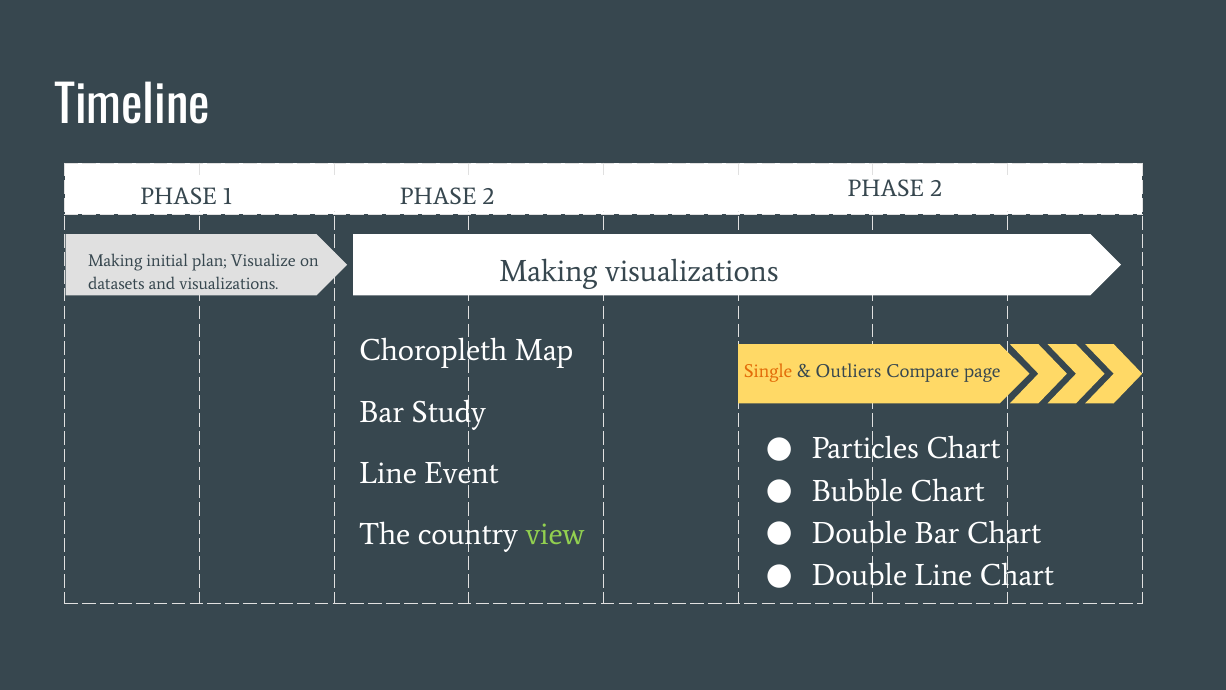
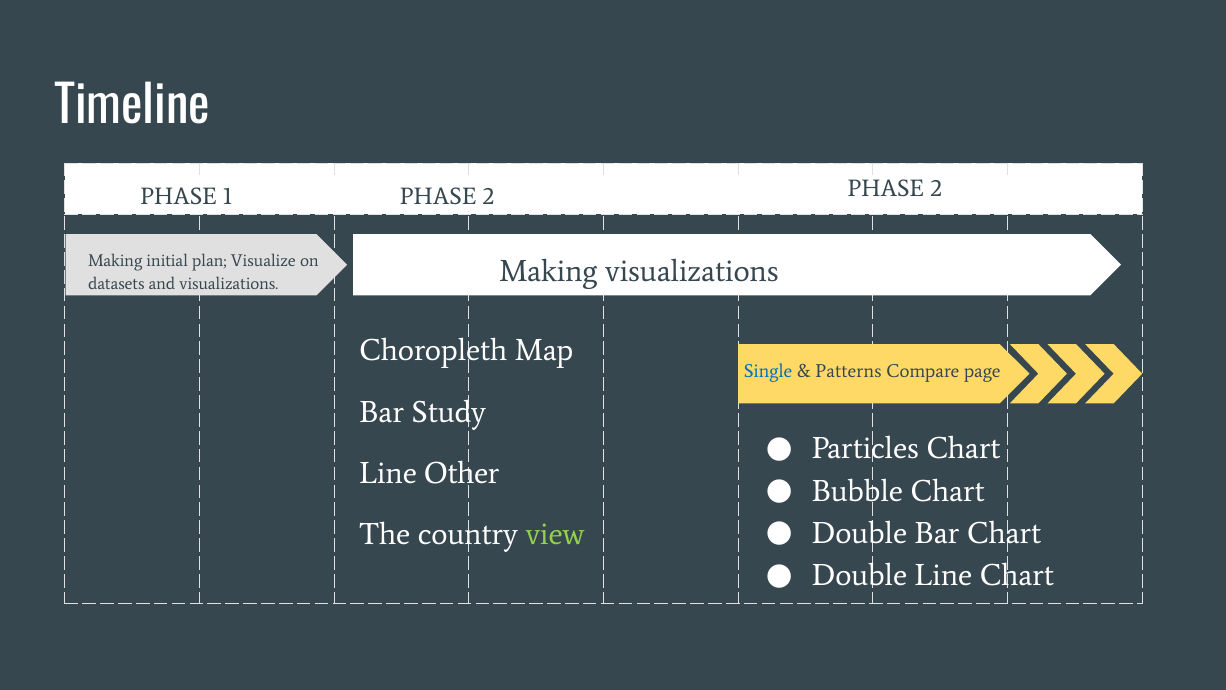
Single colour: orange -> blue (768, 371)
Outliers: Outliers -> Patterns (848, 371)
Event: Event -> Other (462, 473)
